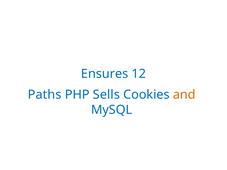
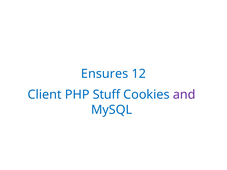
Paths: Paths -> Client (45, 95)
Sells: Sells -> Stuff (106, 95)
and colour: orange -> purple (184, 95)
